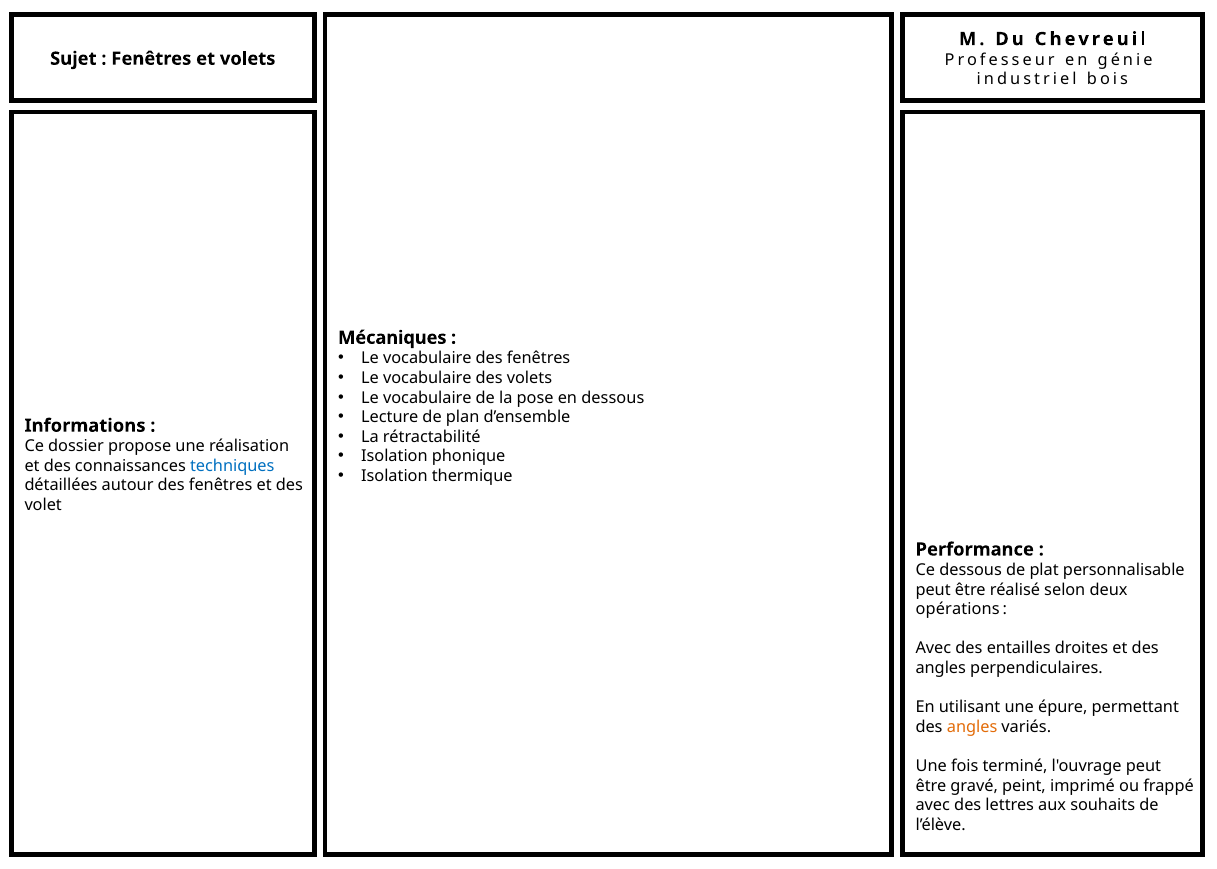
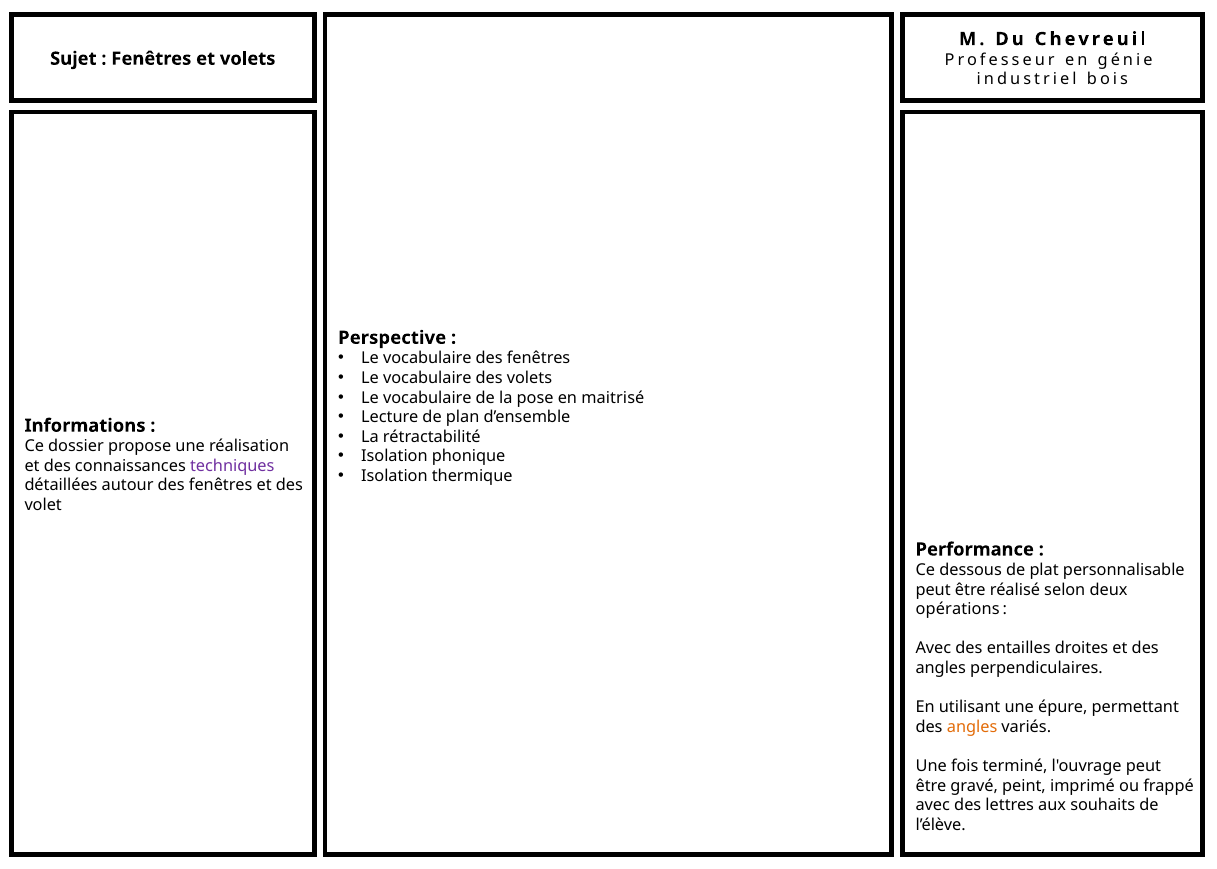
Mécaniques: Mécaniques -> Perspective (392, 338)
en dessous: dessous -> maitrisé (613, 398)
techniques colour: blue -> purple (232, 466)
